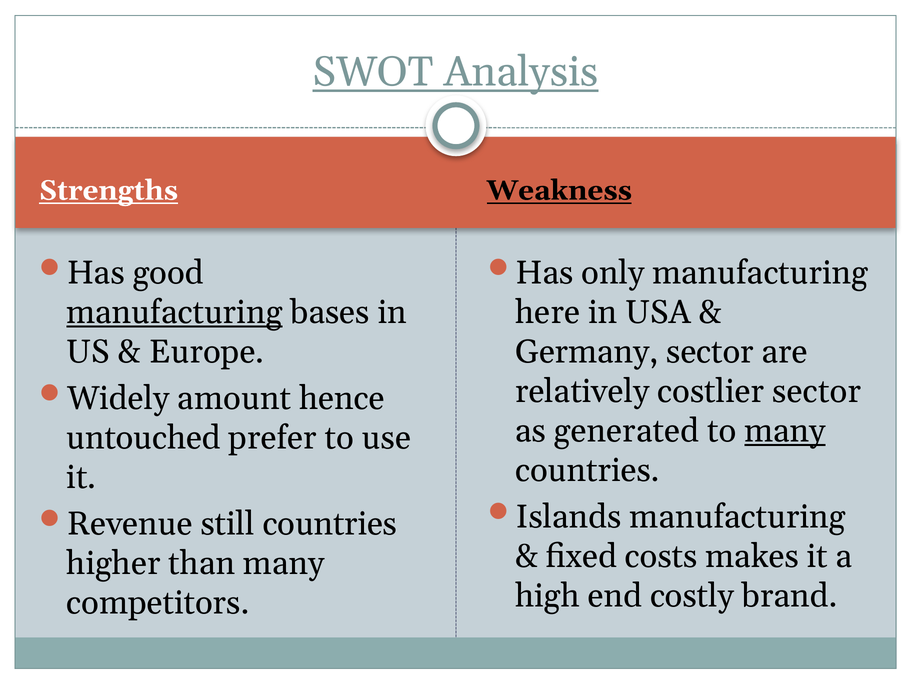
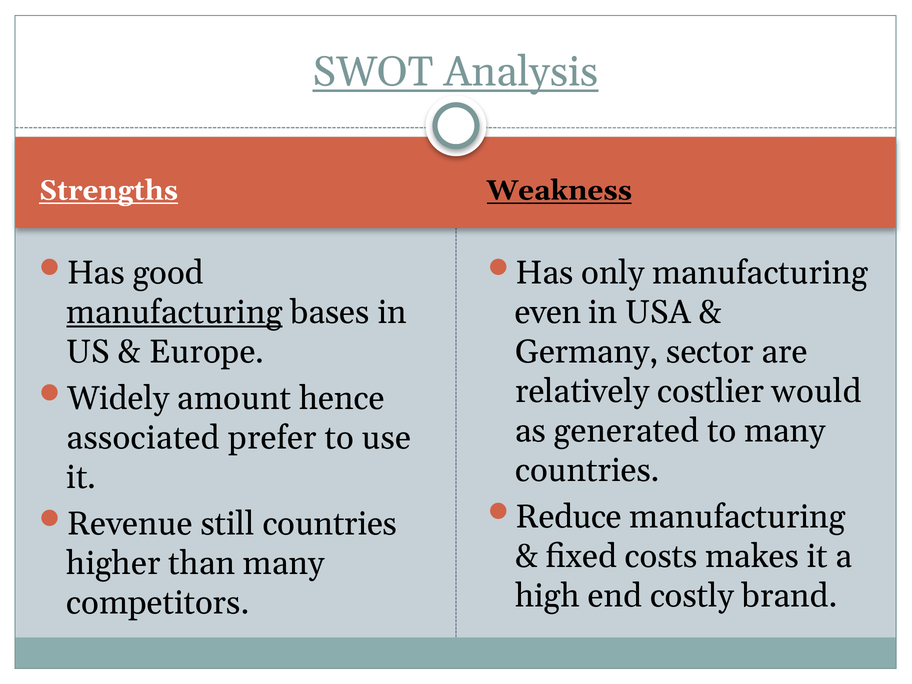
here: here -> even (548, 313)
costlier sector: sector -> would (817, 392)
many underline: present -> none (785, 431)
untouched: untouched -> associated (143, 438)
Islands: Islands -> Reduce (569, 517)
